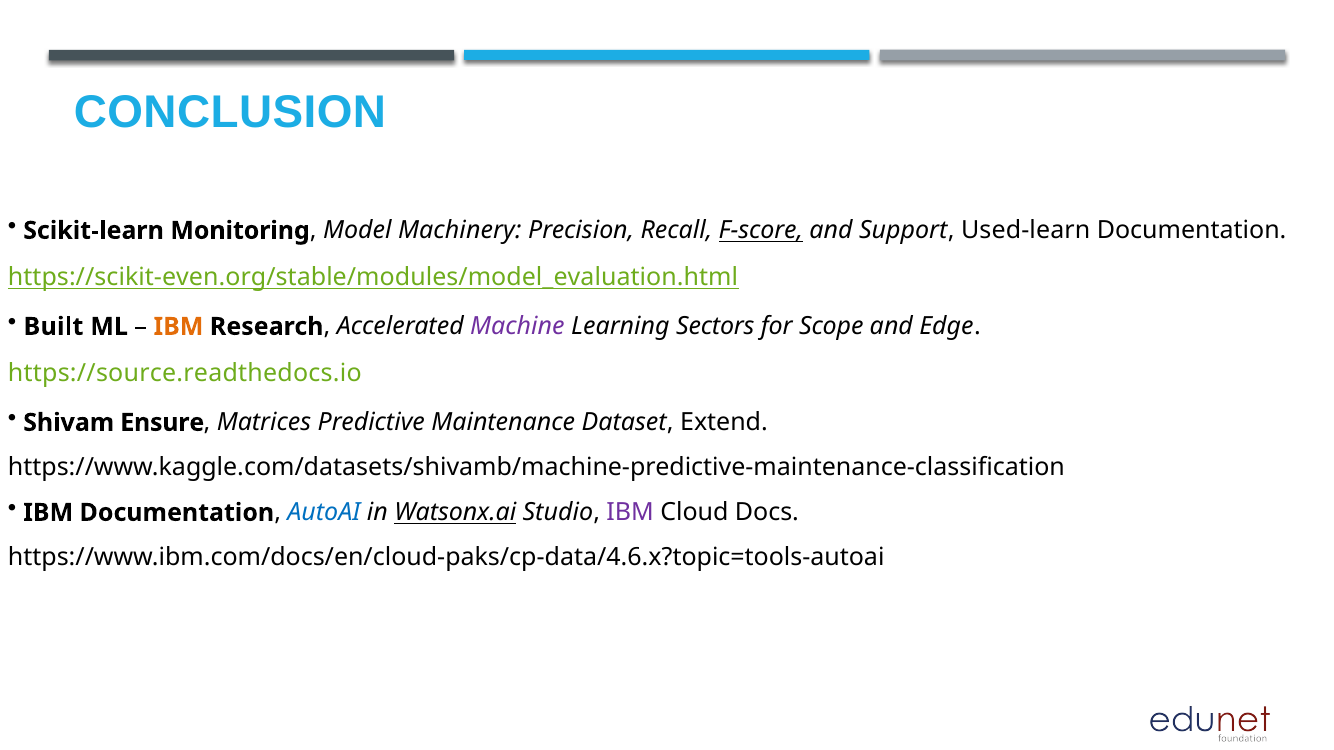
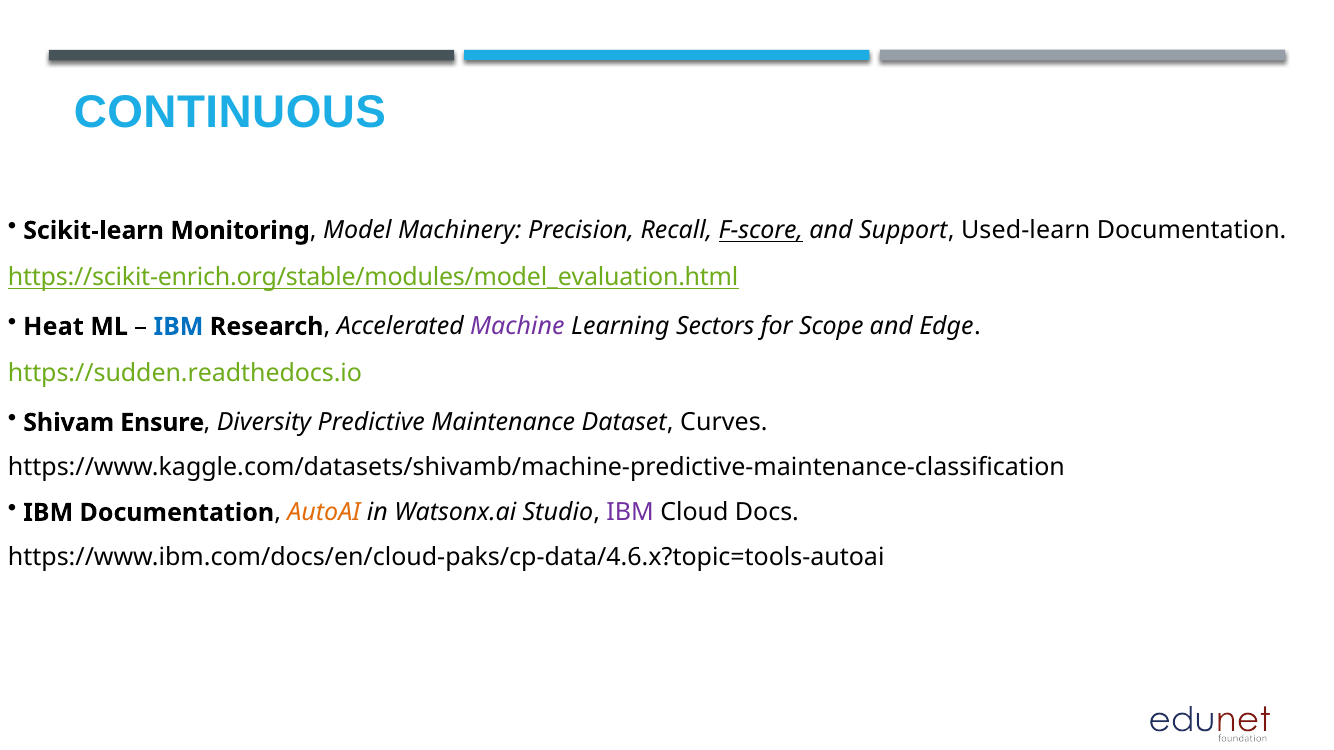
CONCLUSION: CONCLUSION -> CONTINUOUS (230, 112)
https://scikit-even.org/stable/modules/model_evaluation.html: https://scikit-even.org/stable/modules/model_evaluation.html -> https://scikit-enrich.org/stable/modules/model_evaluation.html (373, 278)
Built: Built -> Heat (53, 327)
IBM colour: orange -> blue (178, 327)
https://source.readthedocs.io: https://source.readthedocs.io -> https://sudden.readthedocs.io (185, 374)
Matrices: Matrices -> Diversity (264, 423)
Extend: Extend -> Curves (724, 423)
AutoAI colour: blue -> orange (324, 513)
Watsonx.ai underline: present -> none (455, 513)
